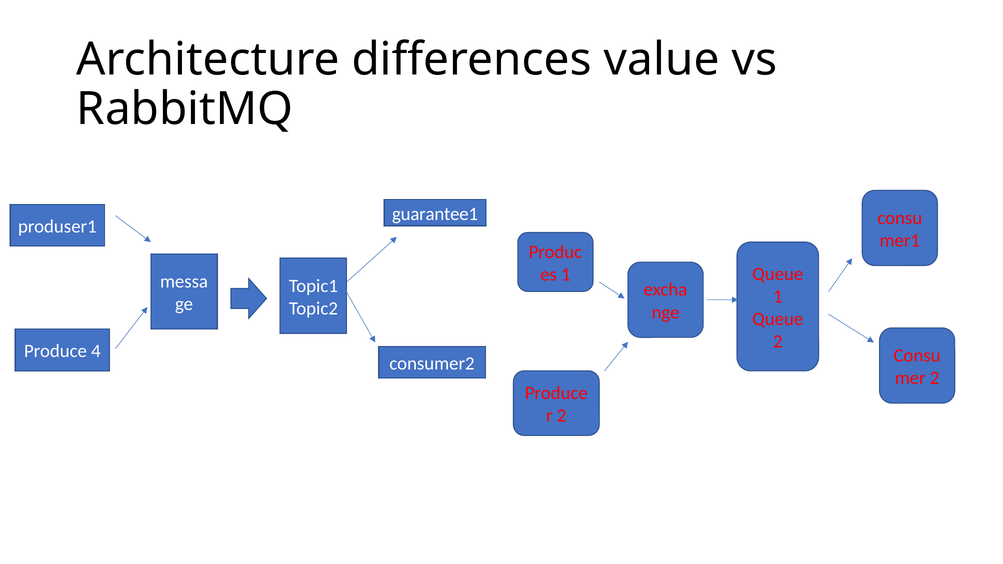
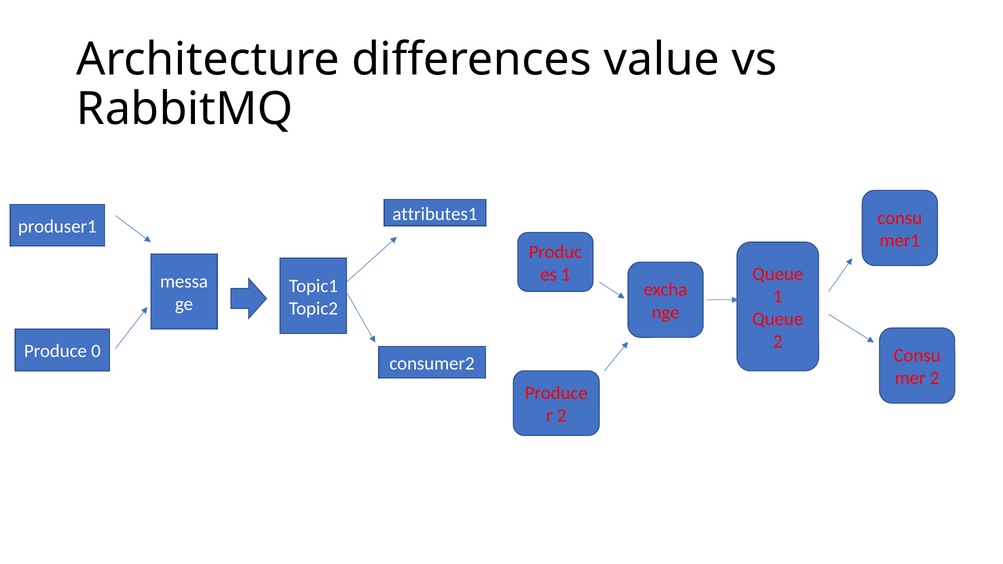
guarantee1: guarantee1 -> attributes1 (435, 214)
4: 4 -> 0 (96, 351)
